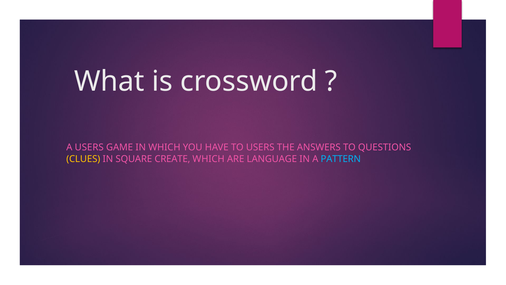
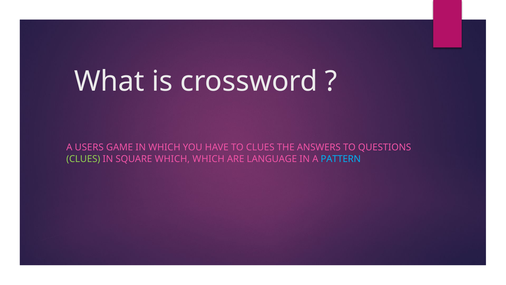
TO USERS: USERS -> CLUES (260, 147)
CLUES colour: yellow -> light green (83, 159)
SQUARE CREATE: CREATE -> WHICH (172, 159)
